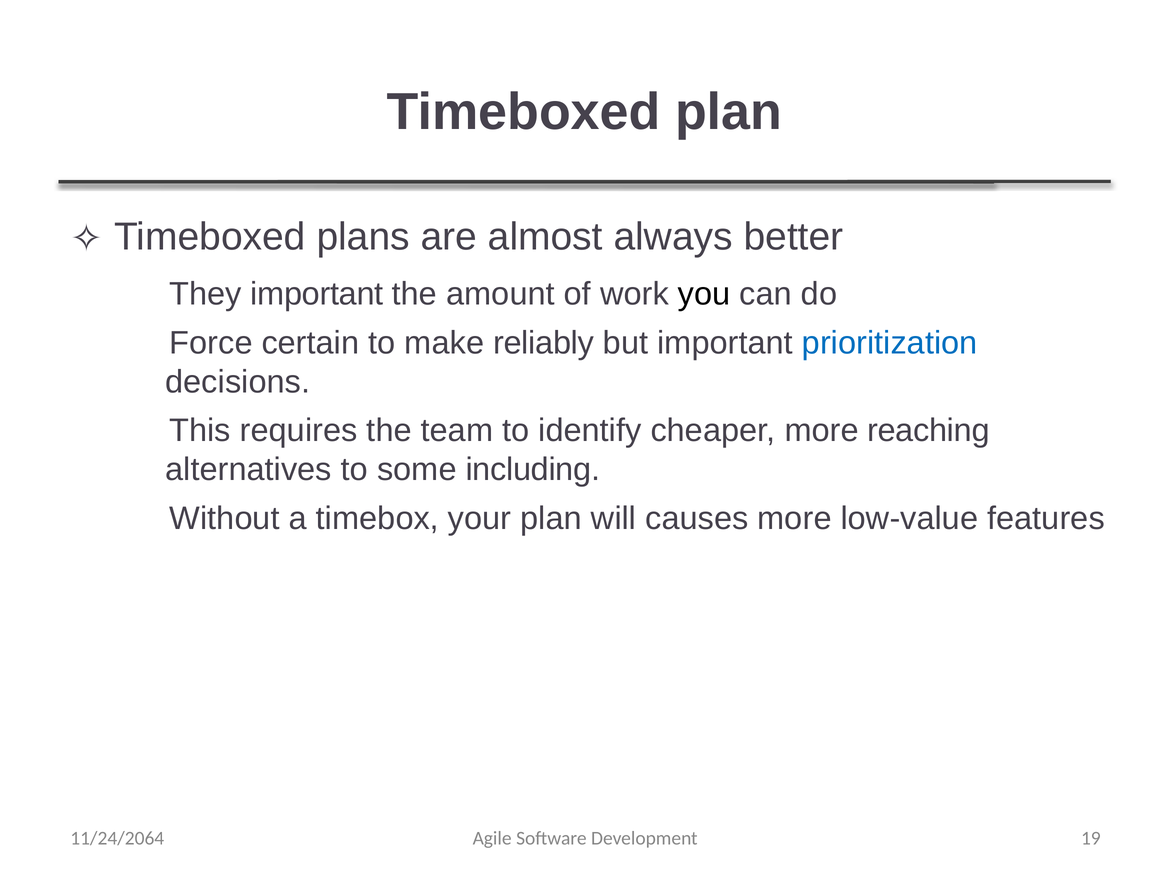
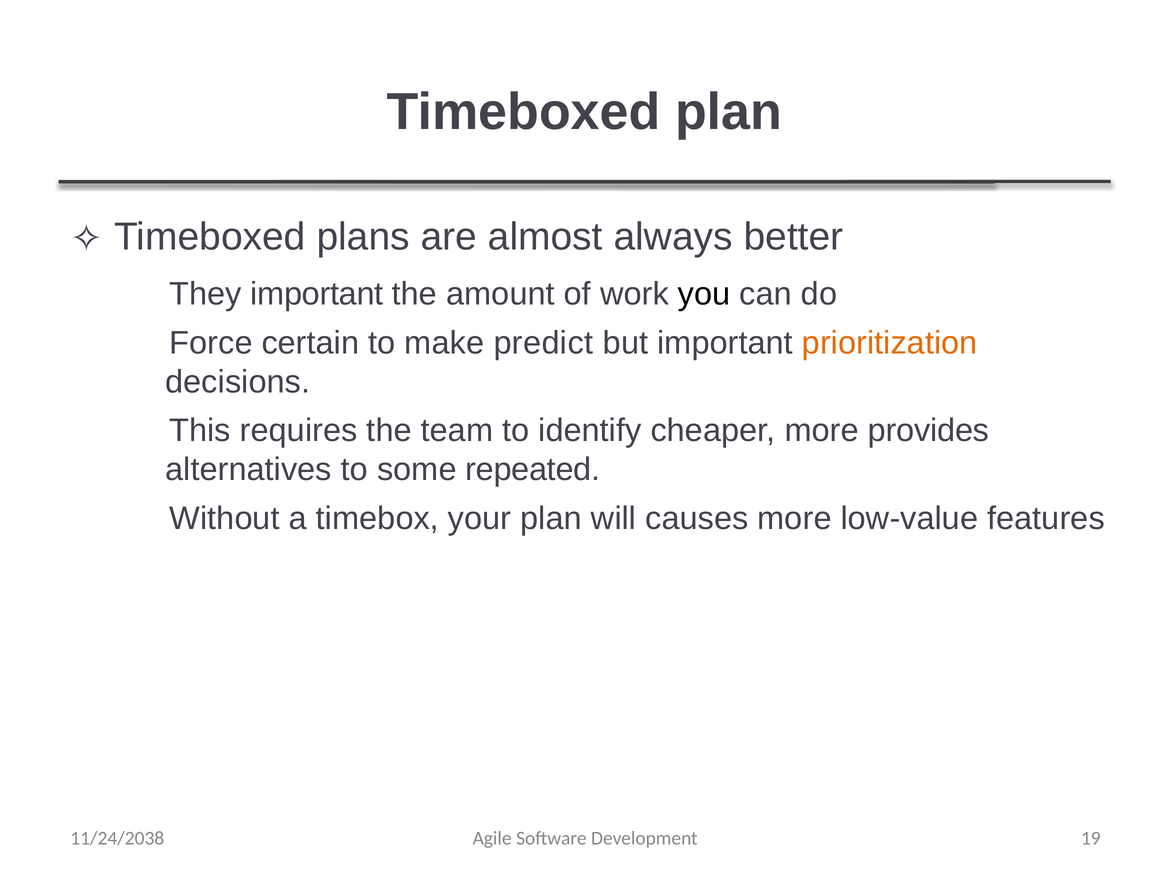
reliably: reliably -> predict (543, 343)
prioritization colour: blue -> orange (890, 343)
reaching: reaching -> provides (928, 431)
including: including -> repeated (533, 470)
11/24/2064: 11/24/2064 -> 11/24/2038 (117, 839)
